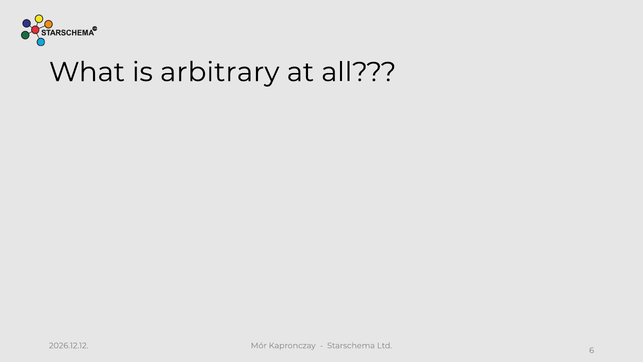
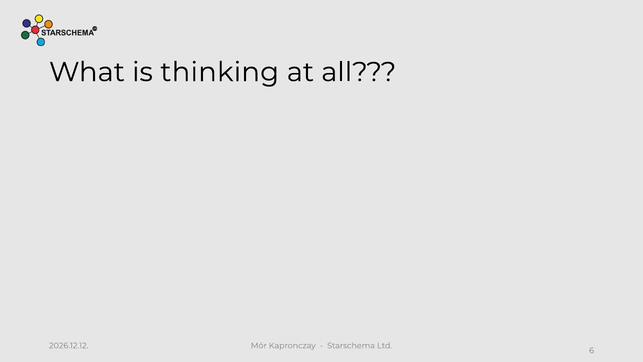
arbitrary: arbitrary -> thinking (220, 72)
